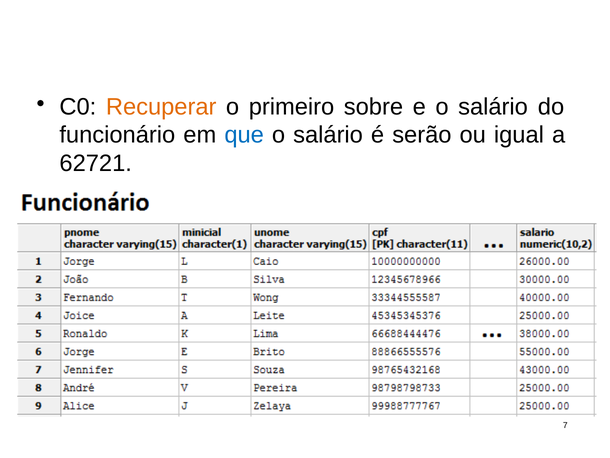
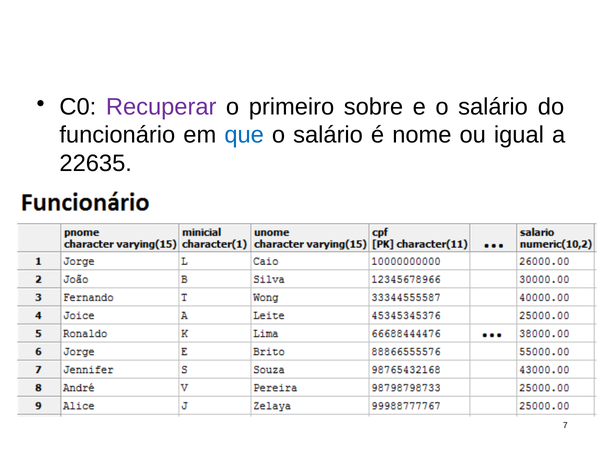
Recuperar colour: orange -> purple (161, 107)
serão: serão -> nome (422, 135)
62721: 62721 -> 22635 (96, 163)
